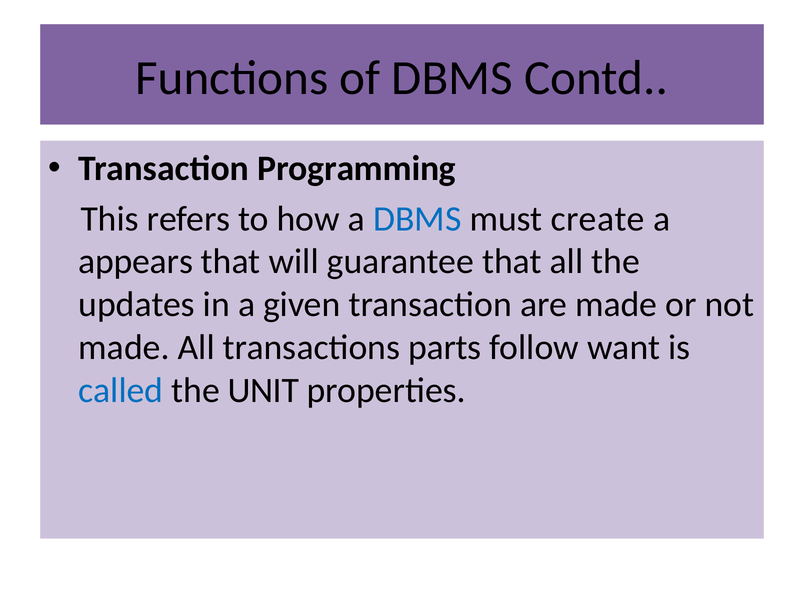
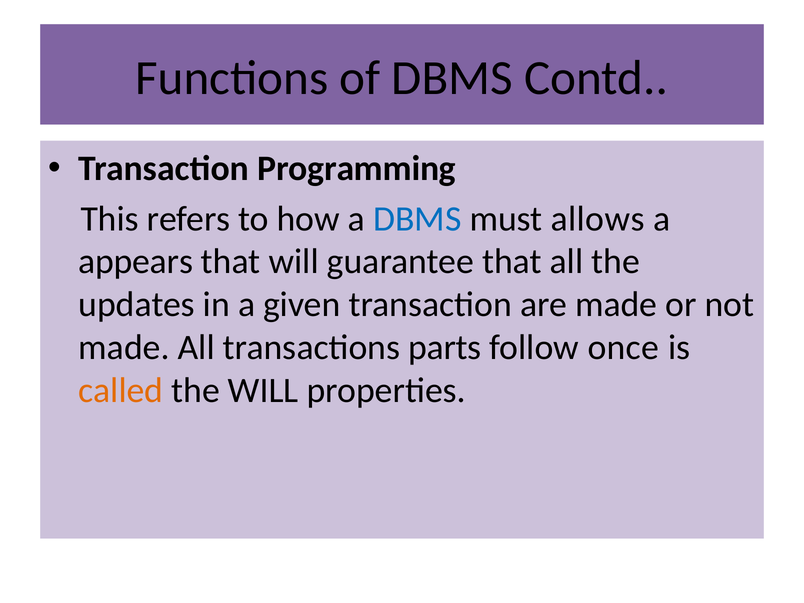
create: create -> allows (598, 219)
want: want -> once (623, 348)
called colour: blue -> orange (121, 390)
the UNIT: UNIT -> WILL (263, 390)
